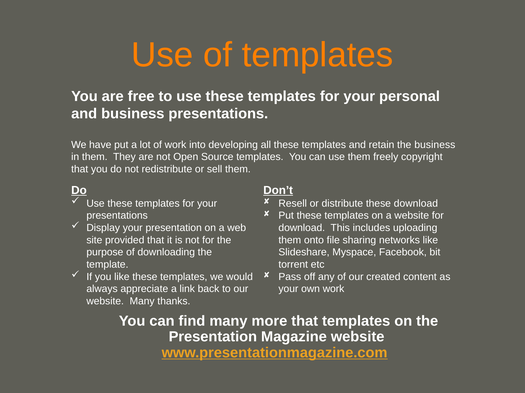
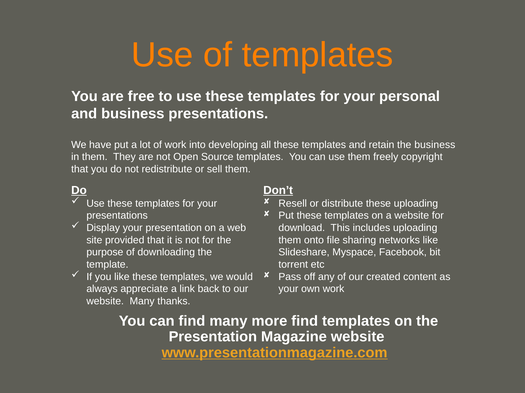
these download: download -> uploading (416, 204)
more that: that -> find (305, 322)
